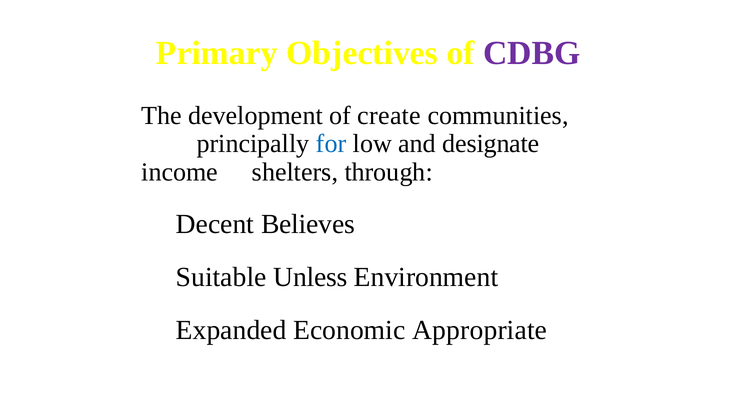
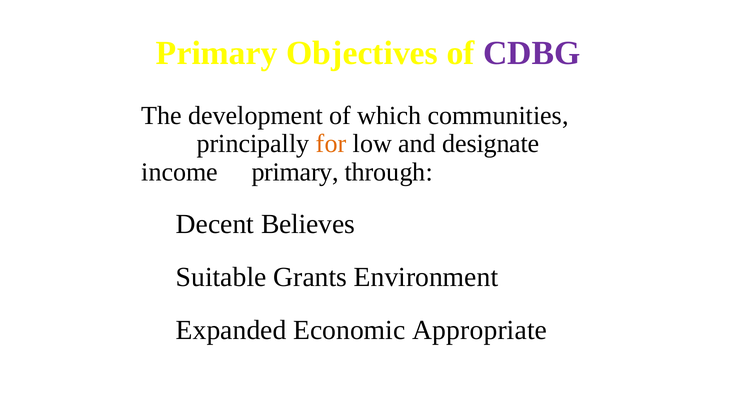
create: create -> which (389, 116)
for colour: blue -> orange (331, 144)
income shelters: shelters -> primary (295, 172)
Unless: Unless -> Grants (310, 277)
